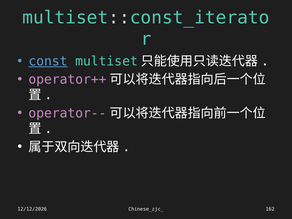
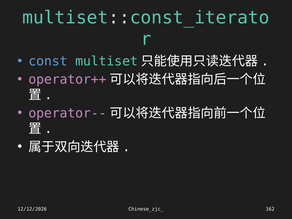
const underline: present -> none (48, 61)
